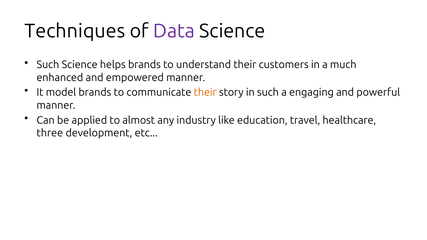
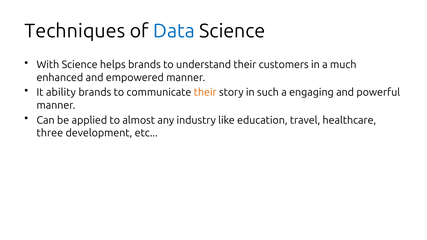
Data colour: purple -> blue (174, 31)
Such: Such -> With (48, 65)
model: model -> ability (61, 93)
